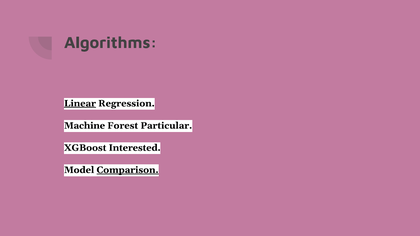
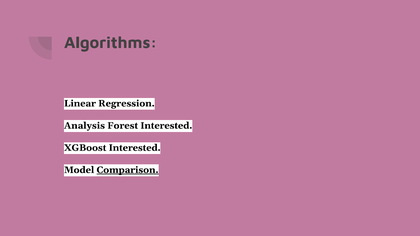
Linear underline: present -> none (80, 104)
Machine: Machine -> Analysis (85, 126)
Forest Particular: Particular -> Interested (166, 126)
